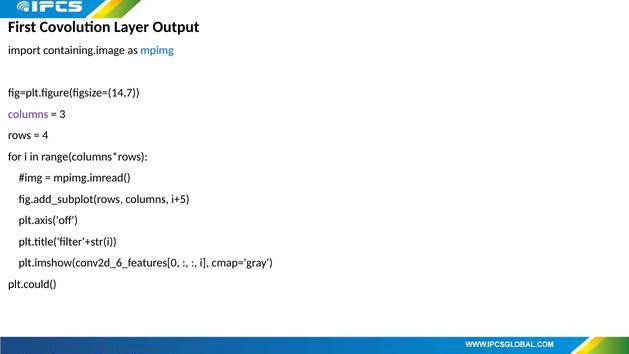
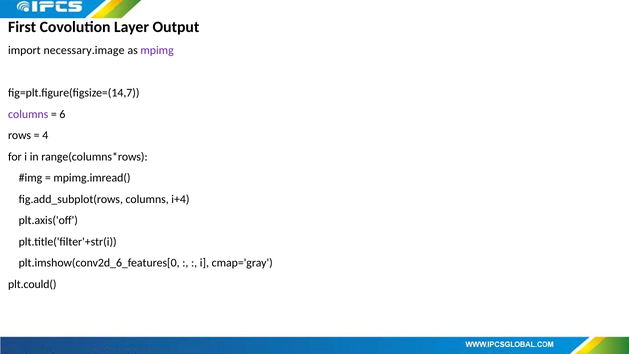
containing.image: containing.image -> necessary.image (84, 51)
mpimg colour: blue -> purple (157, 51)
3: 3 -> 6 (62, 114)
i+5: i+5 -> i+4 (180, 199)
